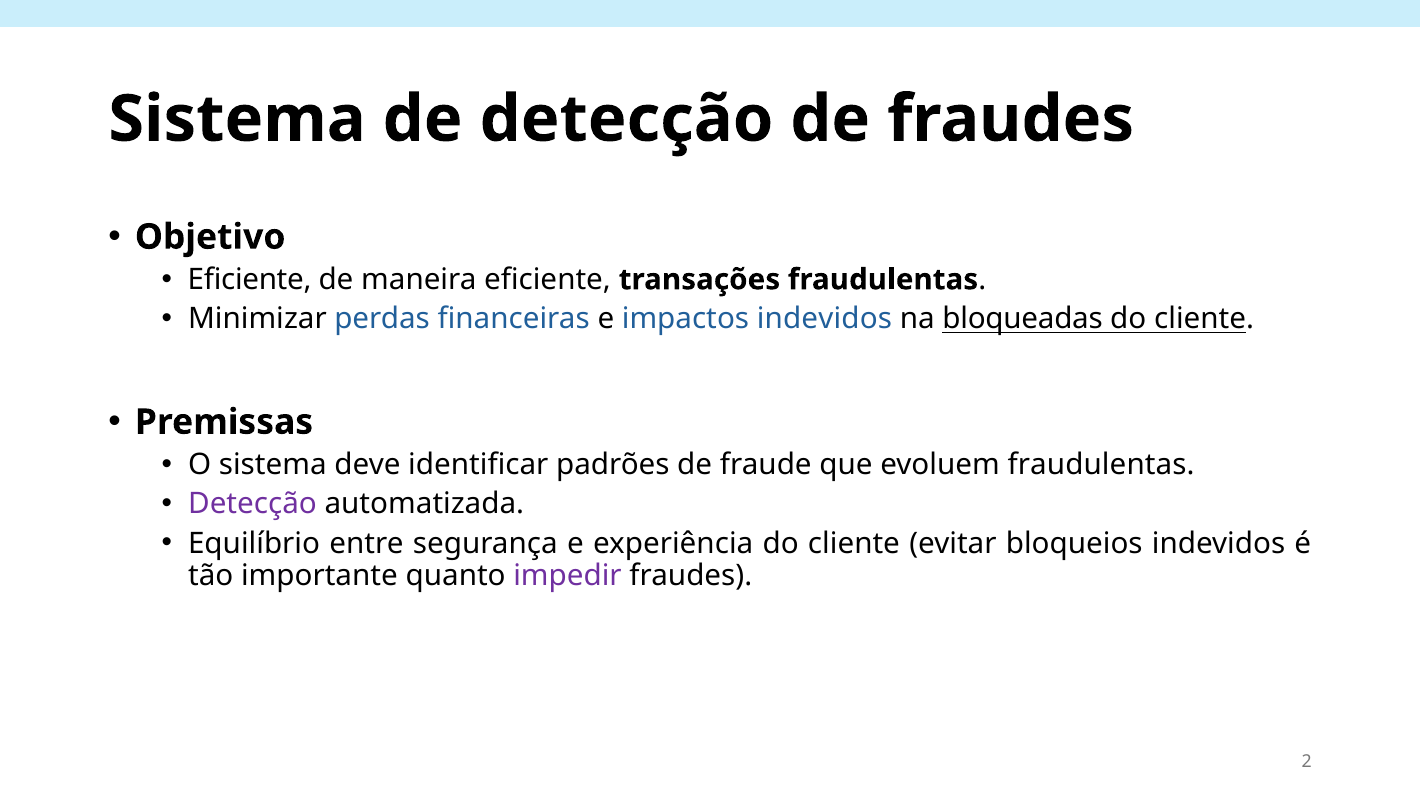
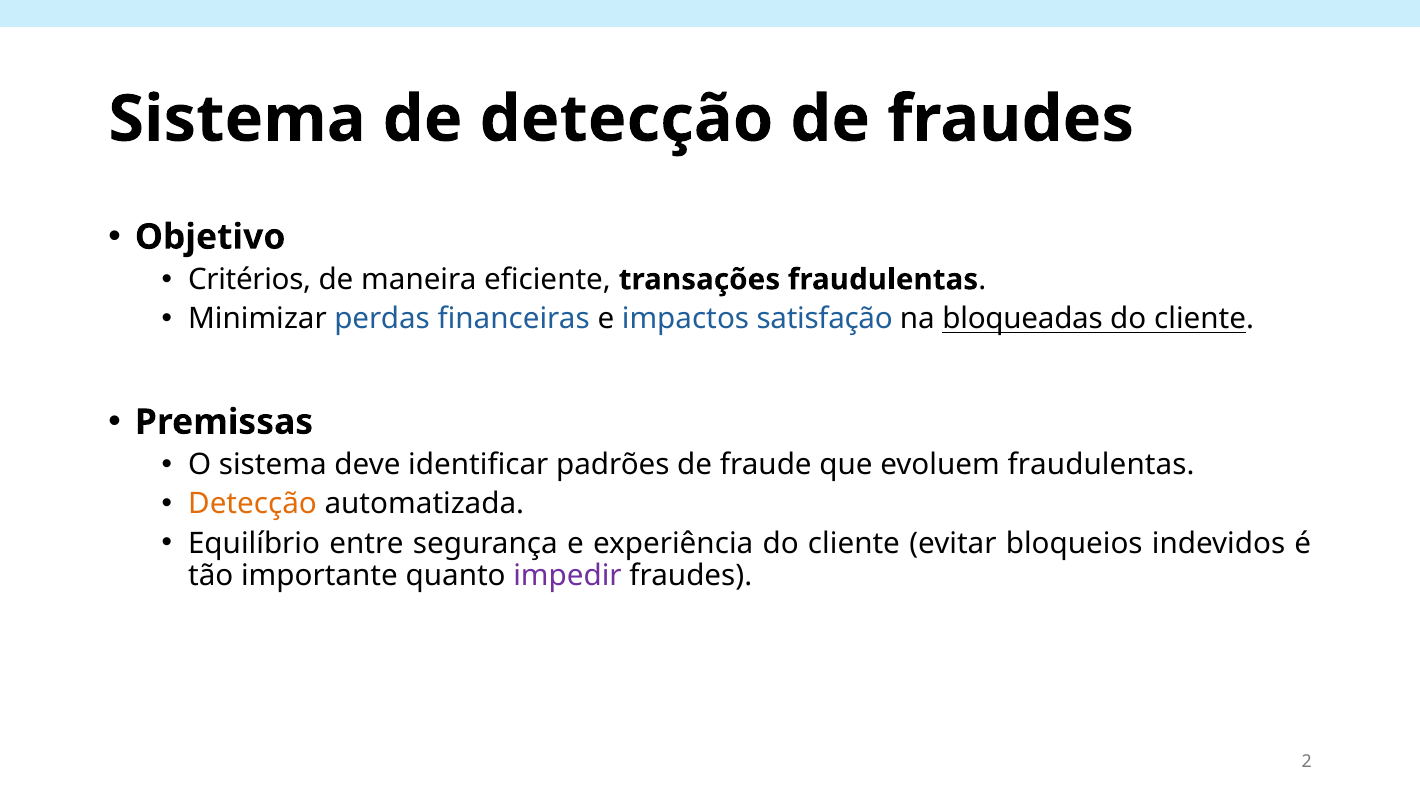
Eficiente: Eficiente -> Critérios (250, 279)
impactos indevidos: indevidos -> satisfação (825, 319)
Detecção colour: purple -> orange (252, 504)
